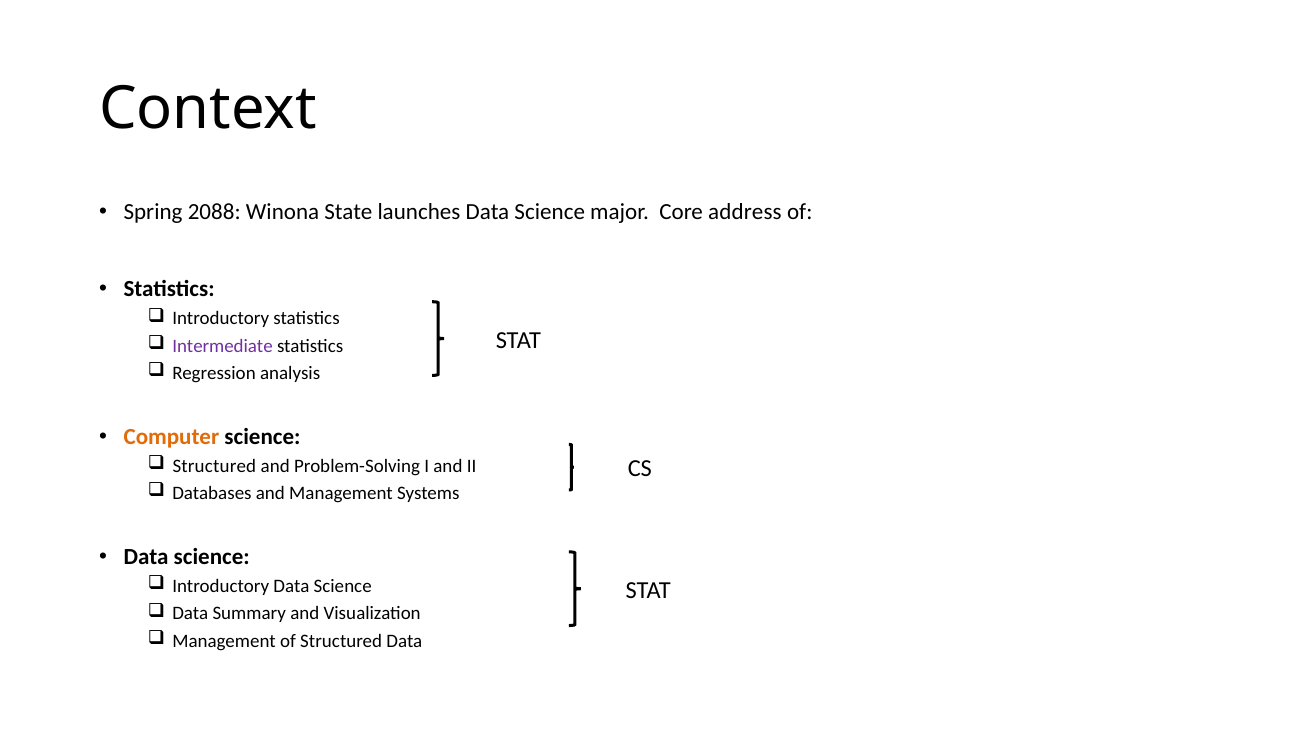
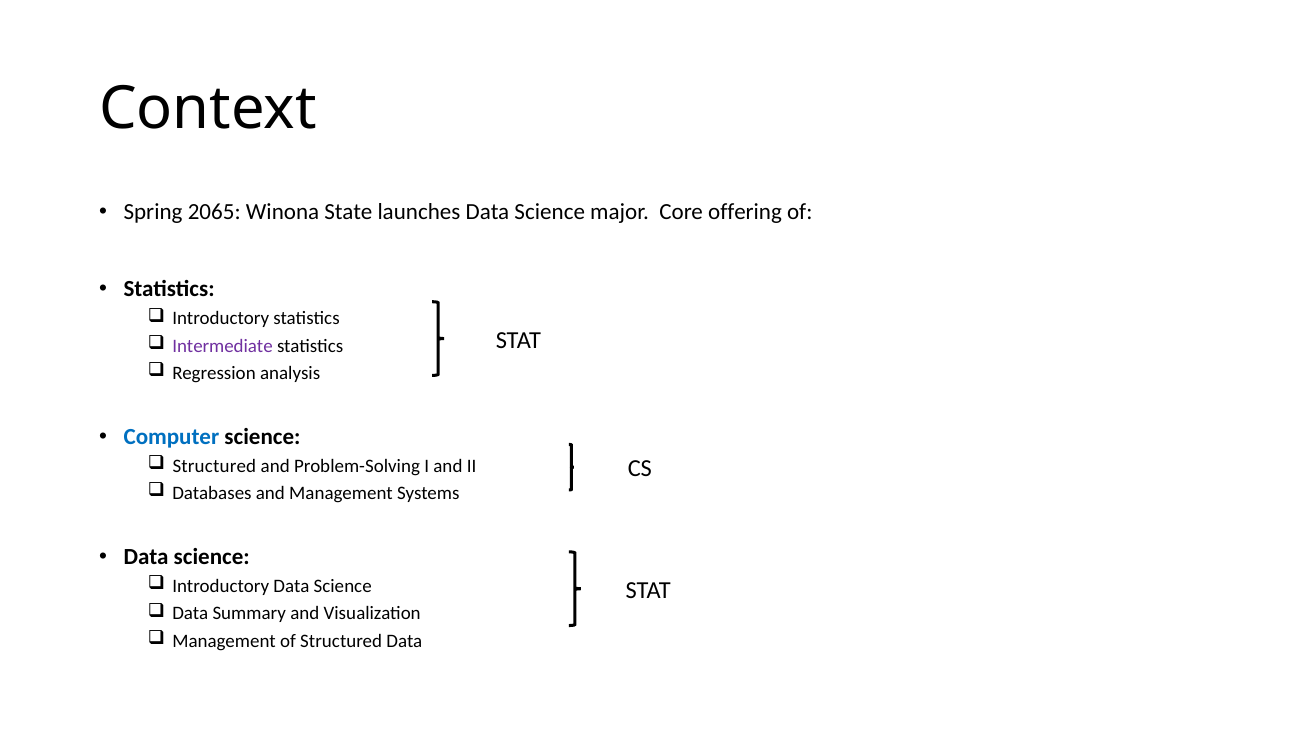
2088: 2088 -> 2065 (214, 212)
address: address -> offering (745, 212)
Computer colour: orange -> blue (171, 436)
